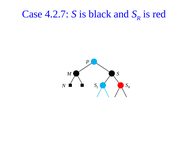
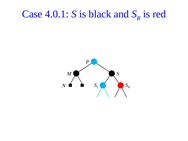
4.2.7: 4.2.7 -> 4.0.1 (57, 14)
